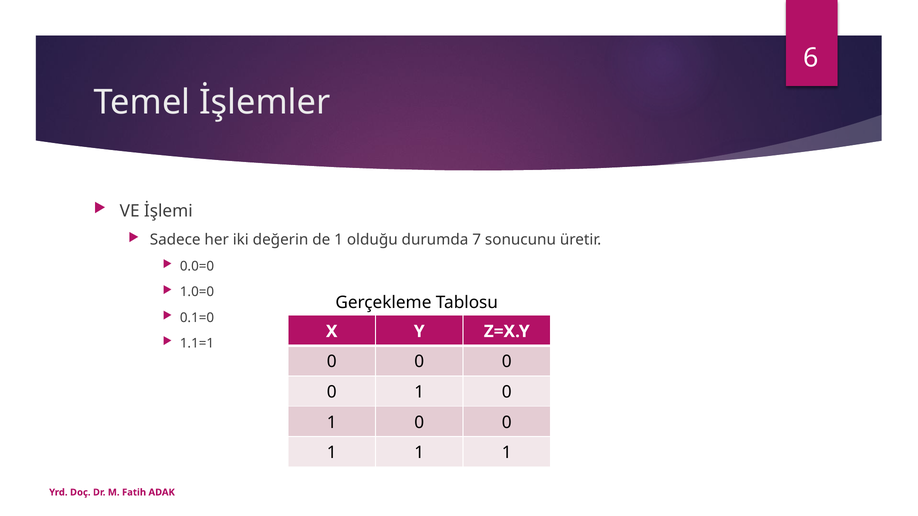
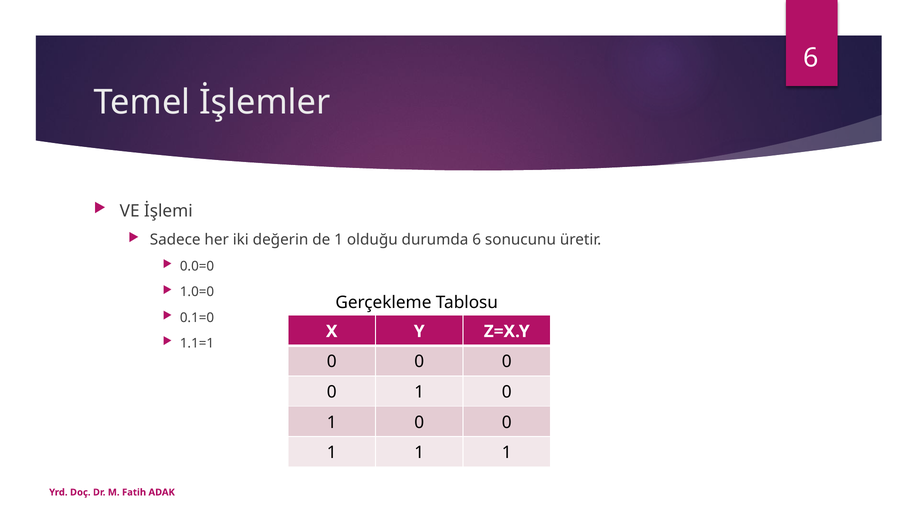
durumda 7: 7 -> 6 (477, 240)
